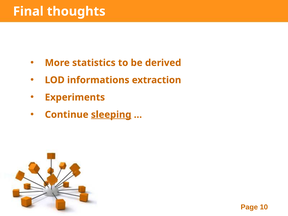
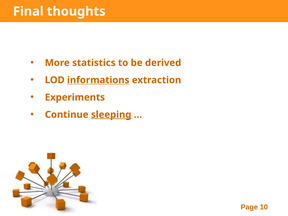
informations underline: none -> present (98, 80)
